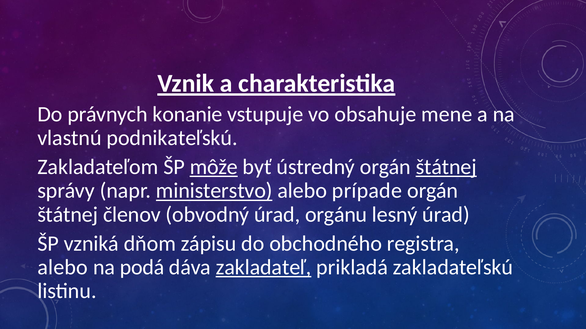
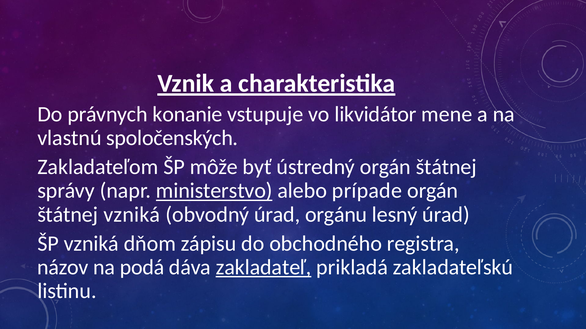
obsahuje: obsahuje -> likvidátor (376, 114)
podnikateľskú: podnikateľskú -> spoločenských (172, 138)
môže underline: present -> none (214, 167)
štátnej underline: present -> none (446, 167)
štátnej členov: členov -> vzniká (132, 215)
alebo: alebo -> názov (63, 268)
